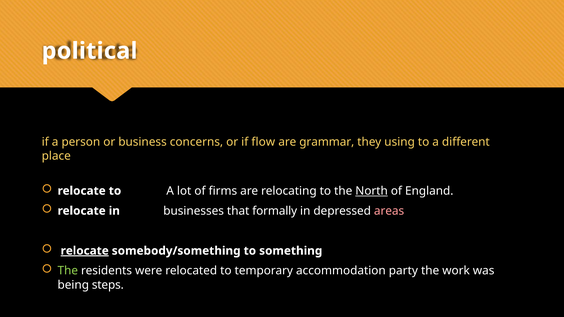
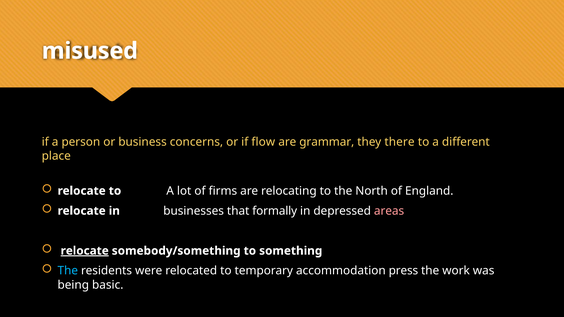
political: political -> misused (90, 51)
using: using -> there (400, 142)
North underline: present -> none (372, 191)
The colour: light green -> light blue (68, 271)
party: party -> press (403, 271)
steps: steps -> basic (108, 285)
